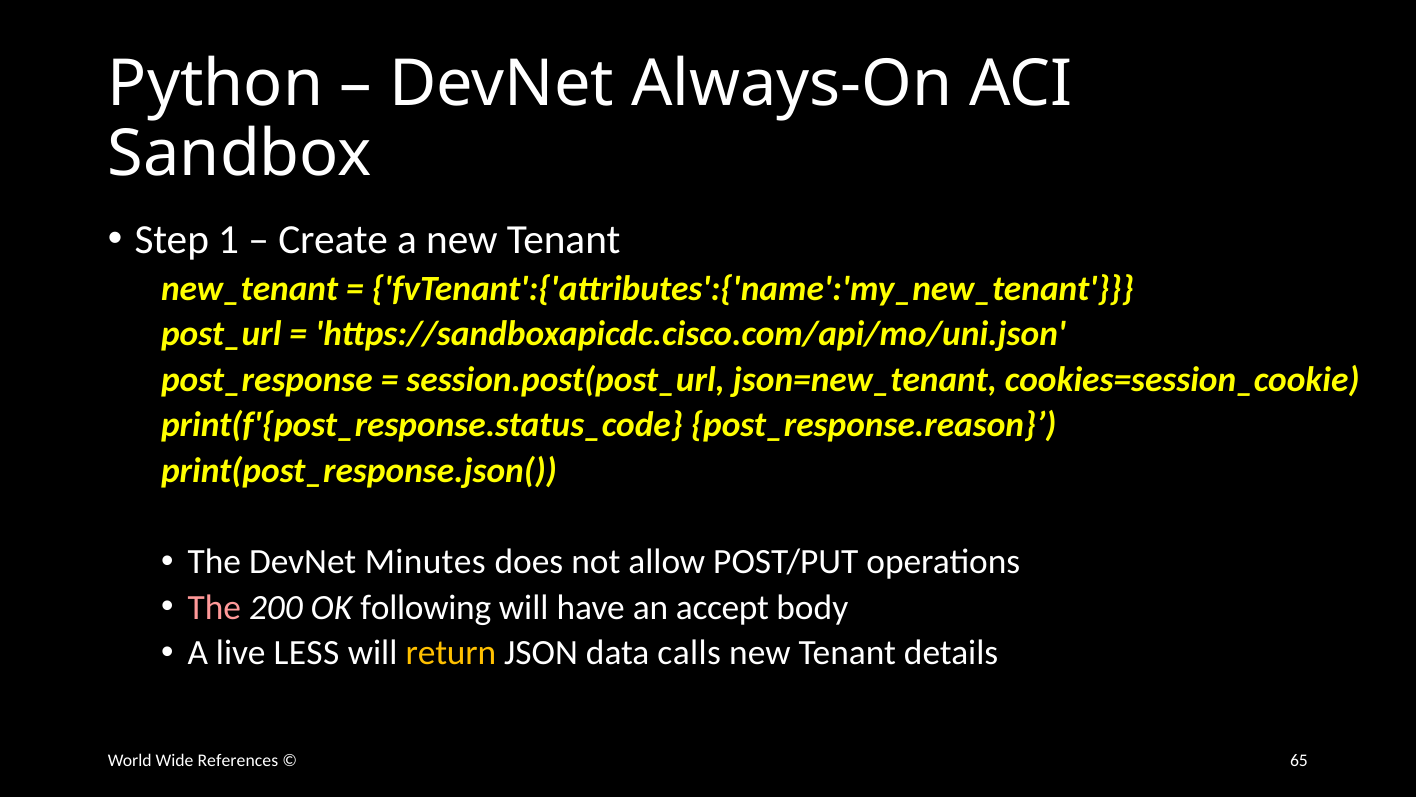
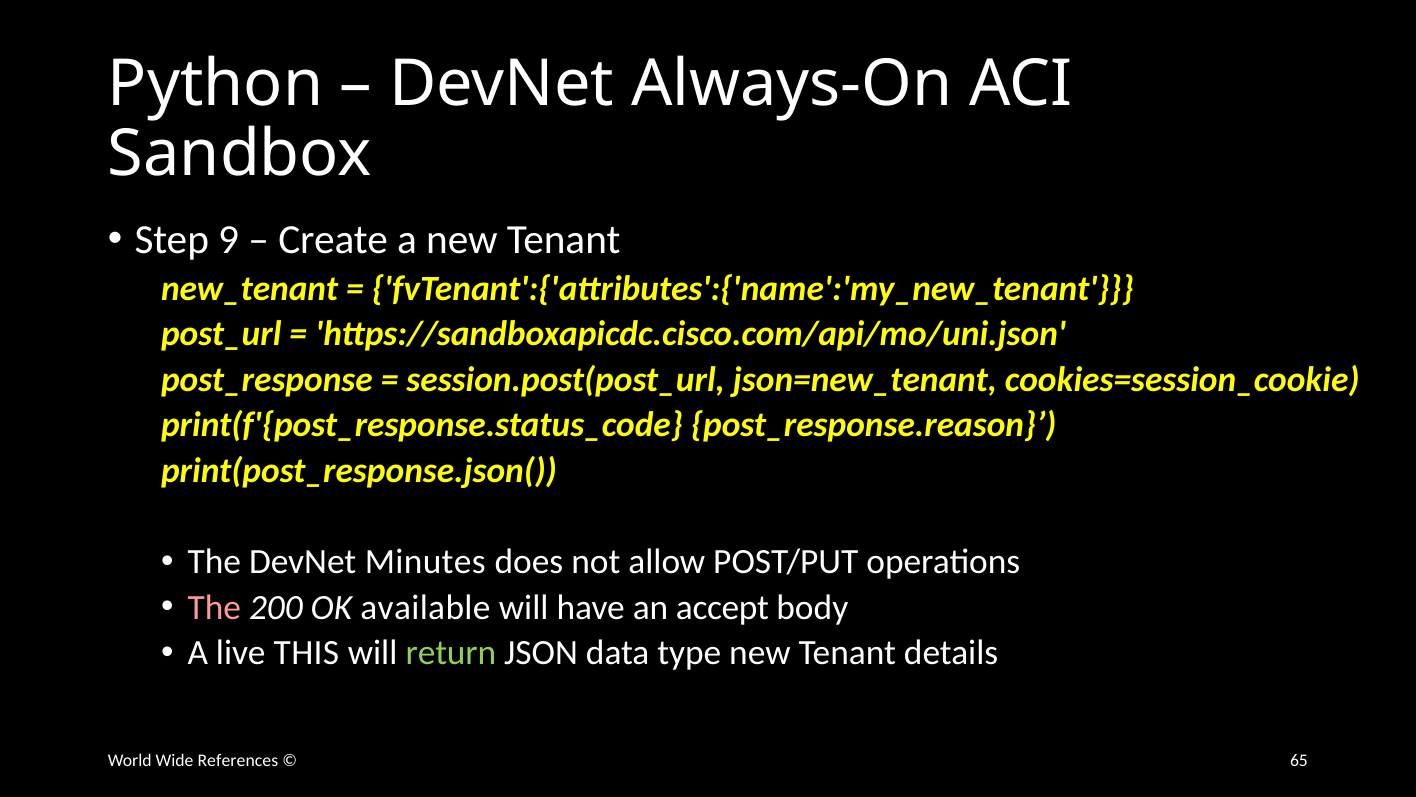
1: 1 -> 9 (229, 239)
following: following -> available (425, 607)
LESS: LESS -> THIS (306, 653)
return colour: yellow -> light green (451, 653)
calls: calls -> type (689, 653)
